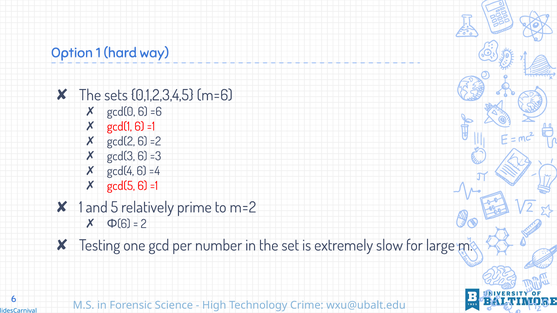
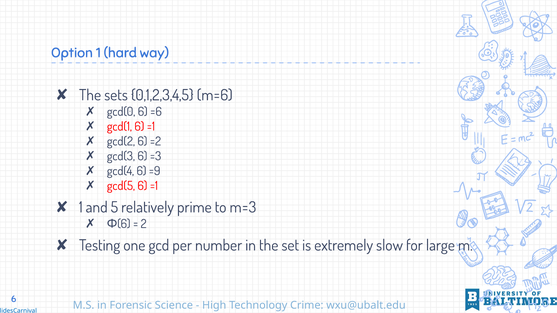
=4: =4 -> =9 (155, 171)
m=2: m=2 -> m=3 (243, 208)
